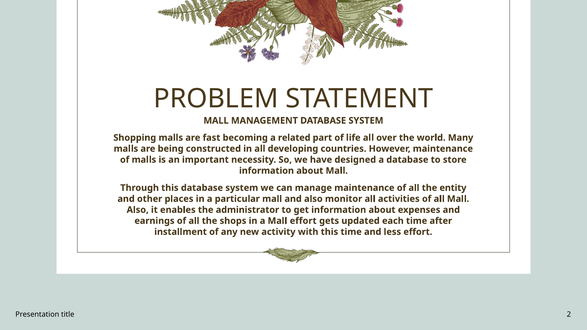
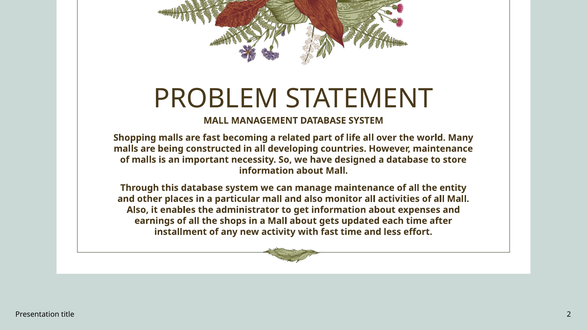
Mall effort: effort -> about (303, 221)
with this: this -> fast (330, 232)
